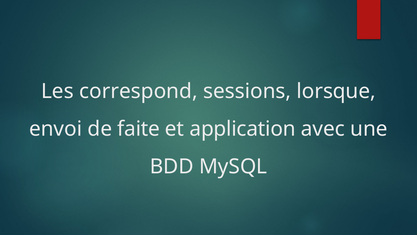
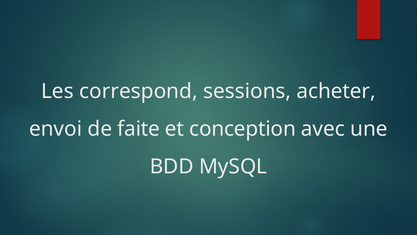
lorsque: lorsque -> acheter (336, 91)
application: application -> conception (243, 129)
